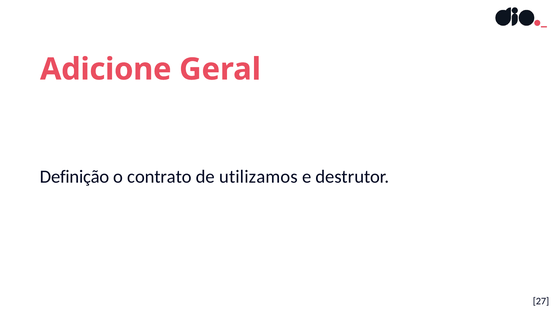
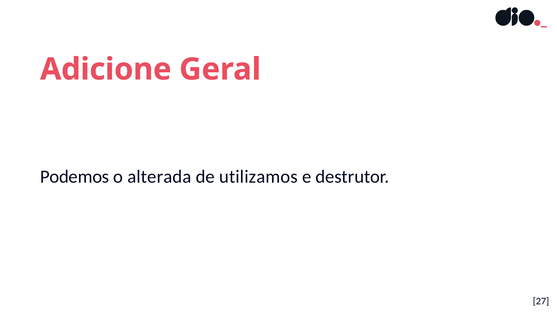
Definição: Definição -> Podemos (75, 177)
contrato: contrato -> alterada (159, 177)
